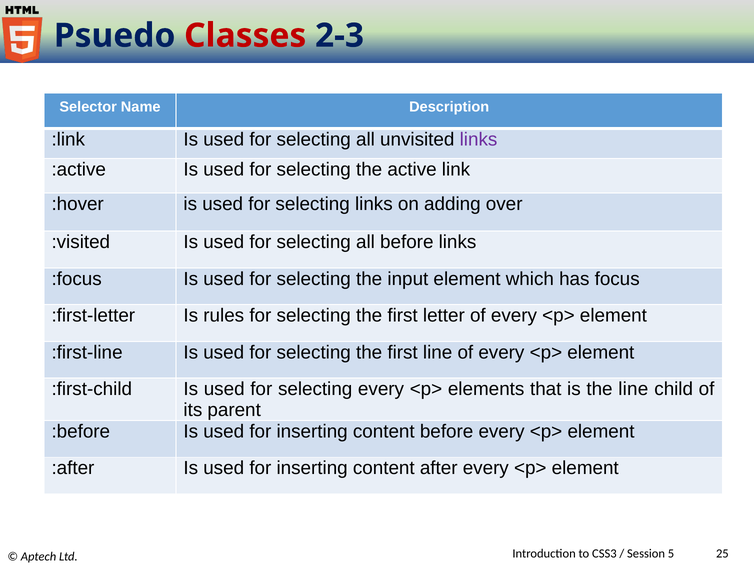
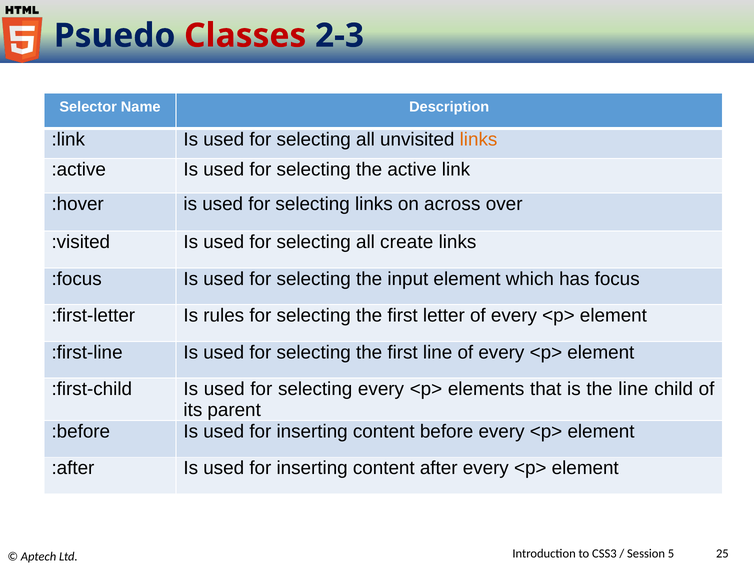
links colour: purple -> orange (479, 139)
adding: adding -> across (452, 204)
all before: before -> create (407, 242)
